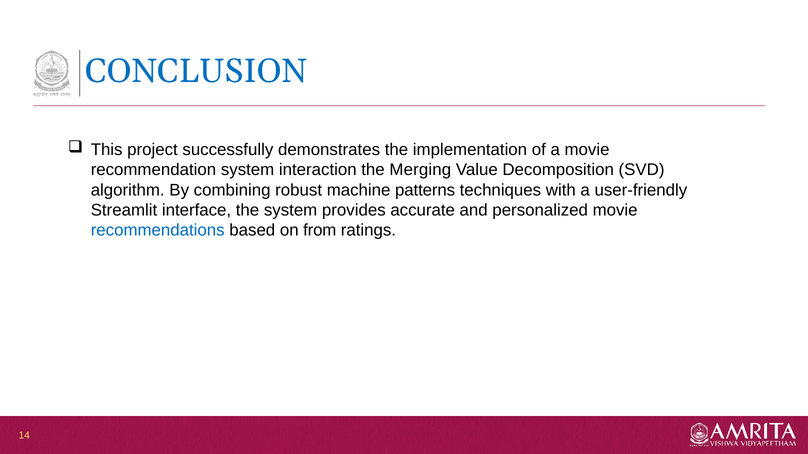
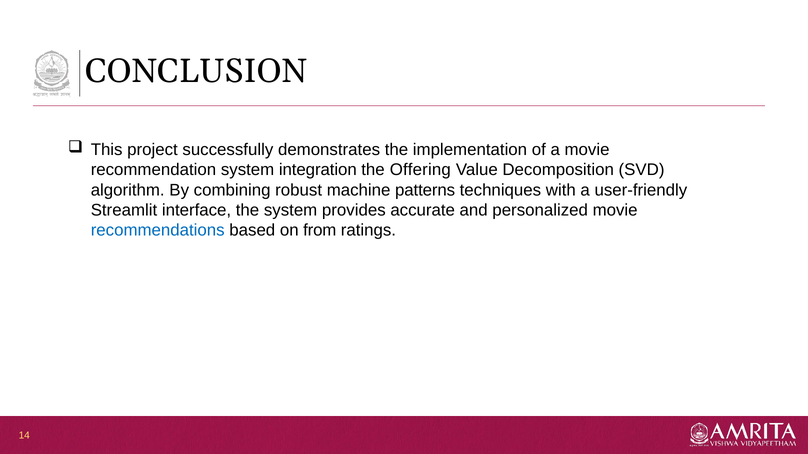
CONCLUSION colour: blue -> black (196, 71)
interaction: interaction -> integration (318, 170)
Merging: Merging -> Offering (420, 170)
